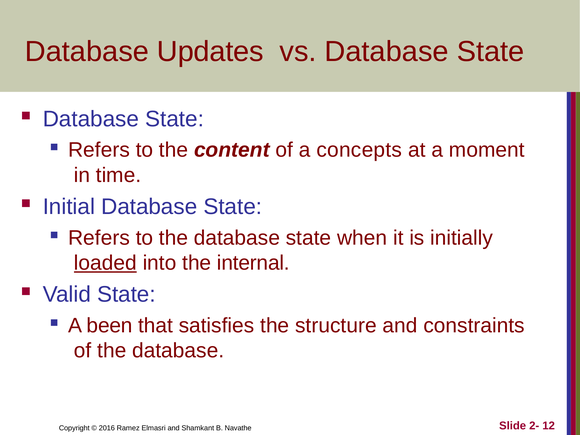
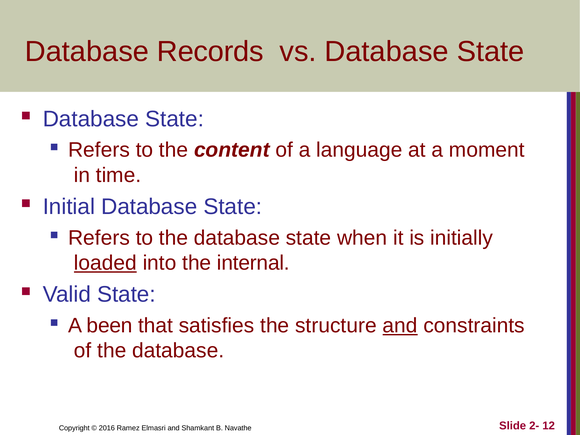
Updates: Updates -> Records (210, 52)
concepts: concepts -> language (359, 150)
and underline: none -> present (400, 326)
